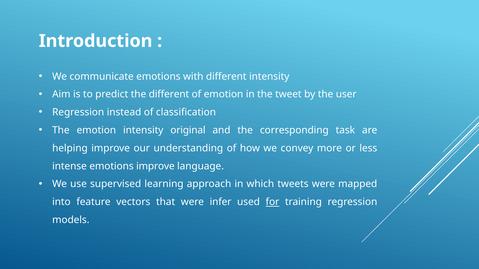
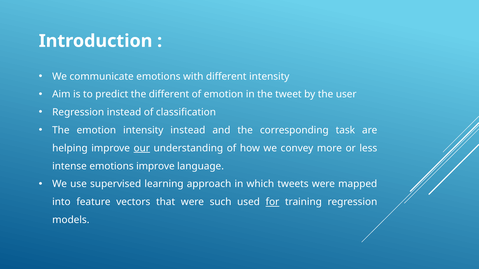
intensity original: original -> instead (188, 130)
our underline: none -> present (142, 148)
infer: infer -> such (221, 202)
